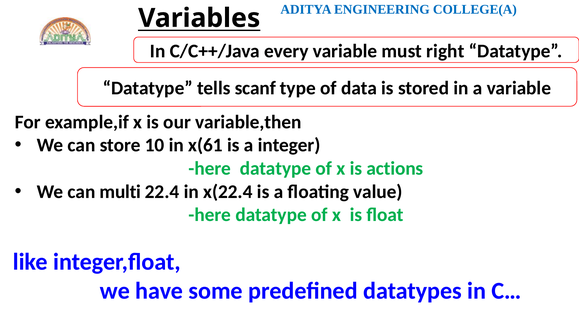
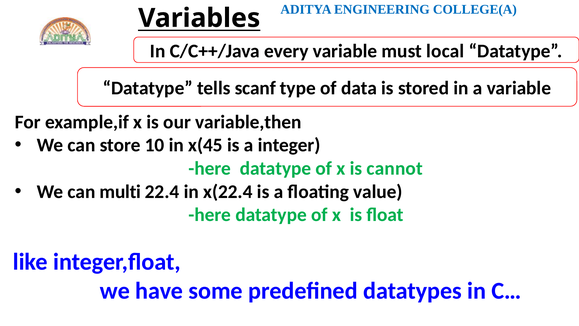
right: right -> local (445, 51)
x(61: x(61 -> x(45 (205, 145)
actions: actions -> cannot (395, 168)
